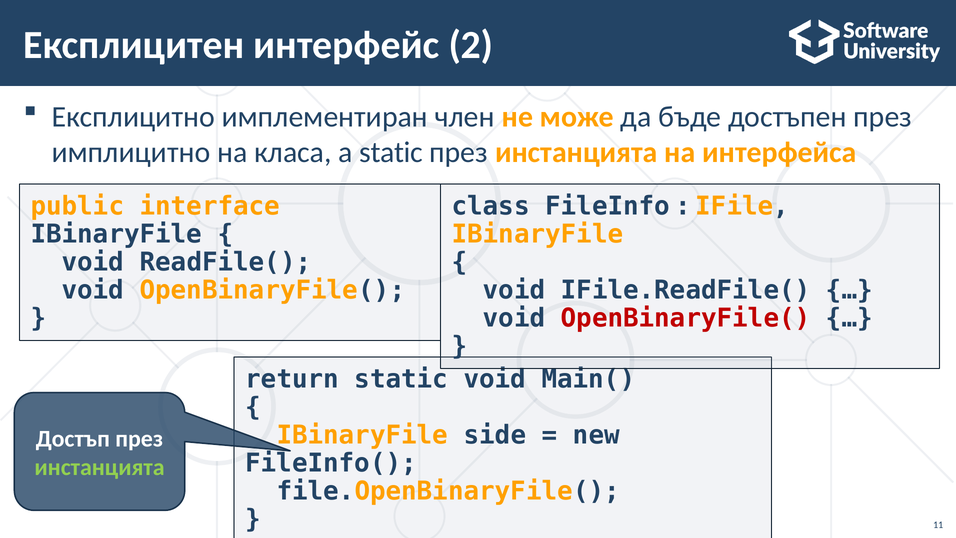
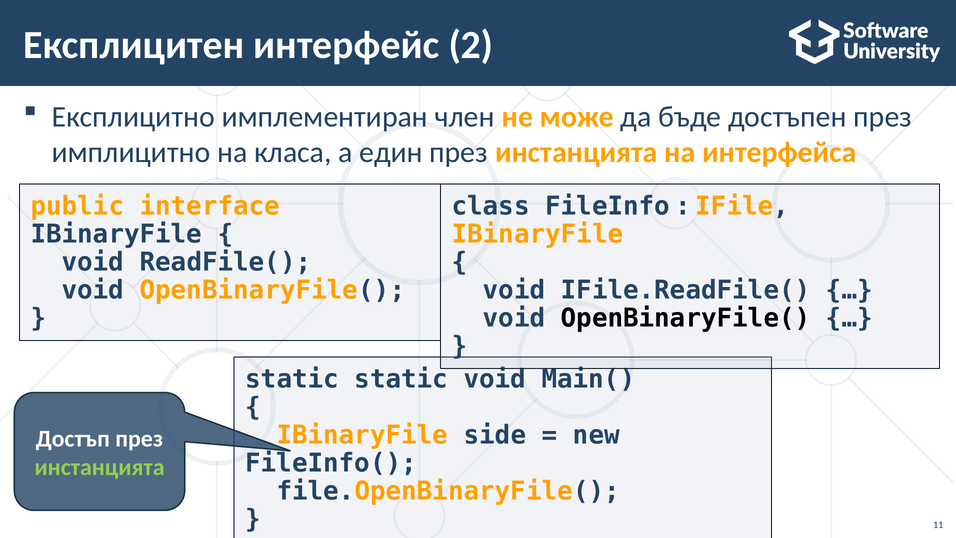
а static: static -> един (391, 152)
OpenBinaryFile( colour: red -> black (686, 318)
return: return -> static (292, 379)
